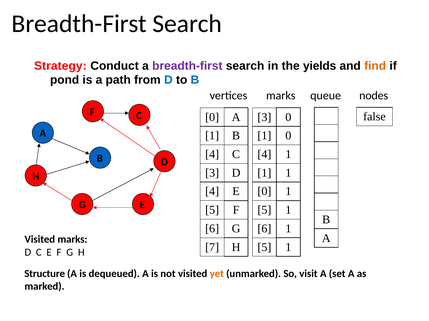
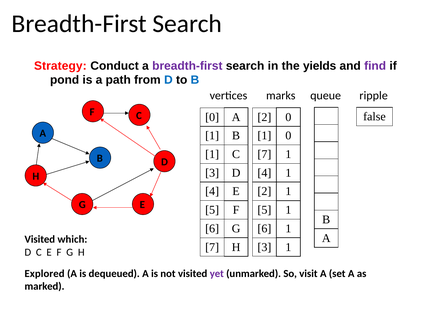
find colour: orange -> purple (375, 66)
nodes: nodes -> ripple (374, 96)
3: 3 -> 2 (264, 117)
4: 4 -> 1 (212, 155)
4: 4 -> 7 (264, 155)
1: 1 -> 4 (264, 173)
0: 0 -> 2 (264, 192)
Visited marks: marks -> which (72, 240)
5: 5 -> 3 (264, 248)
Structure: Structure -> Explored (45, 274)
yet colour: orange -> purple (217, 274)
